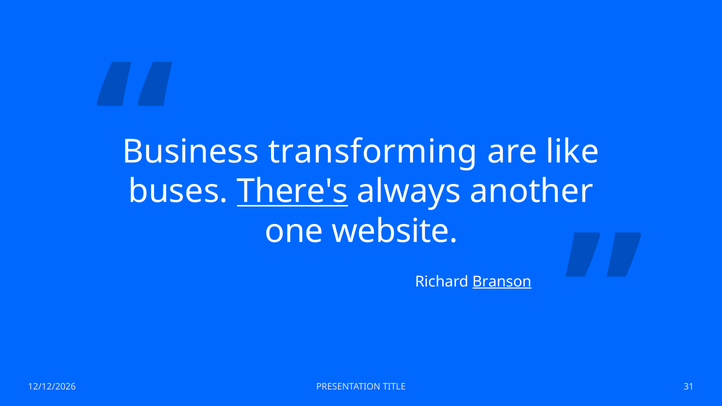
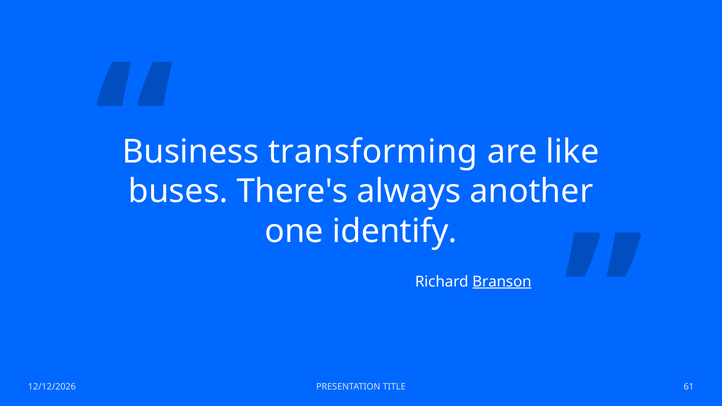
There's underline: present -> none (293, 192)
website: website -> identify (395, 231)
31: 31 -> 61 (689, 387)
